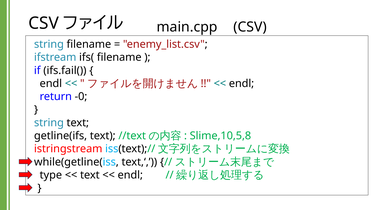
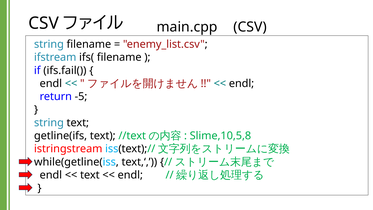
-0: -0 -> -5 (81, 96)
type: type -> endl (51, 175)
